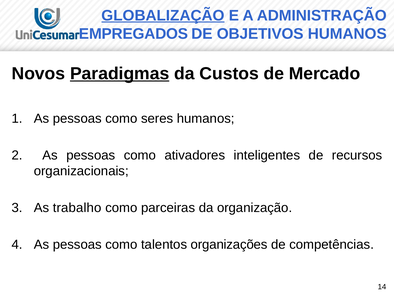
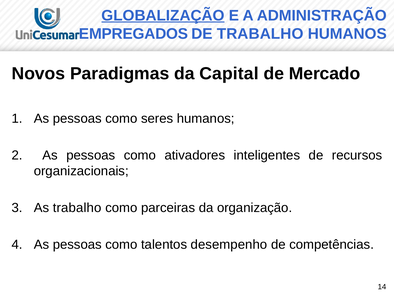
DE OBJETIVOS: OBJETIVOS -> TRABALHO (260, 34)
Paradigmas underline: present -> none (120, 74)
Custos: Custos -> Capital (229, 74)
organizações: organizações -> desempenho (229, 245)
